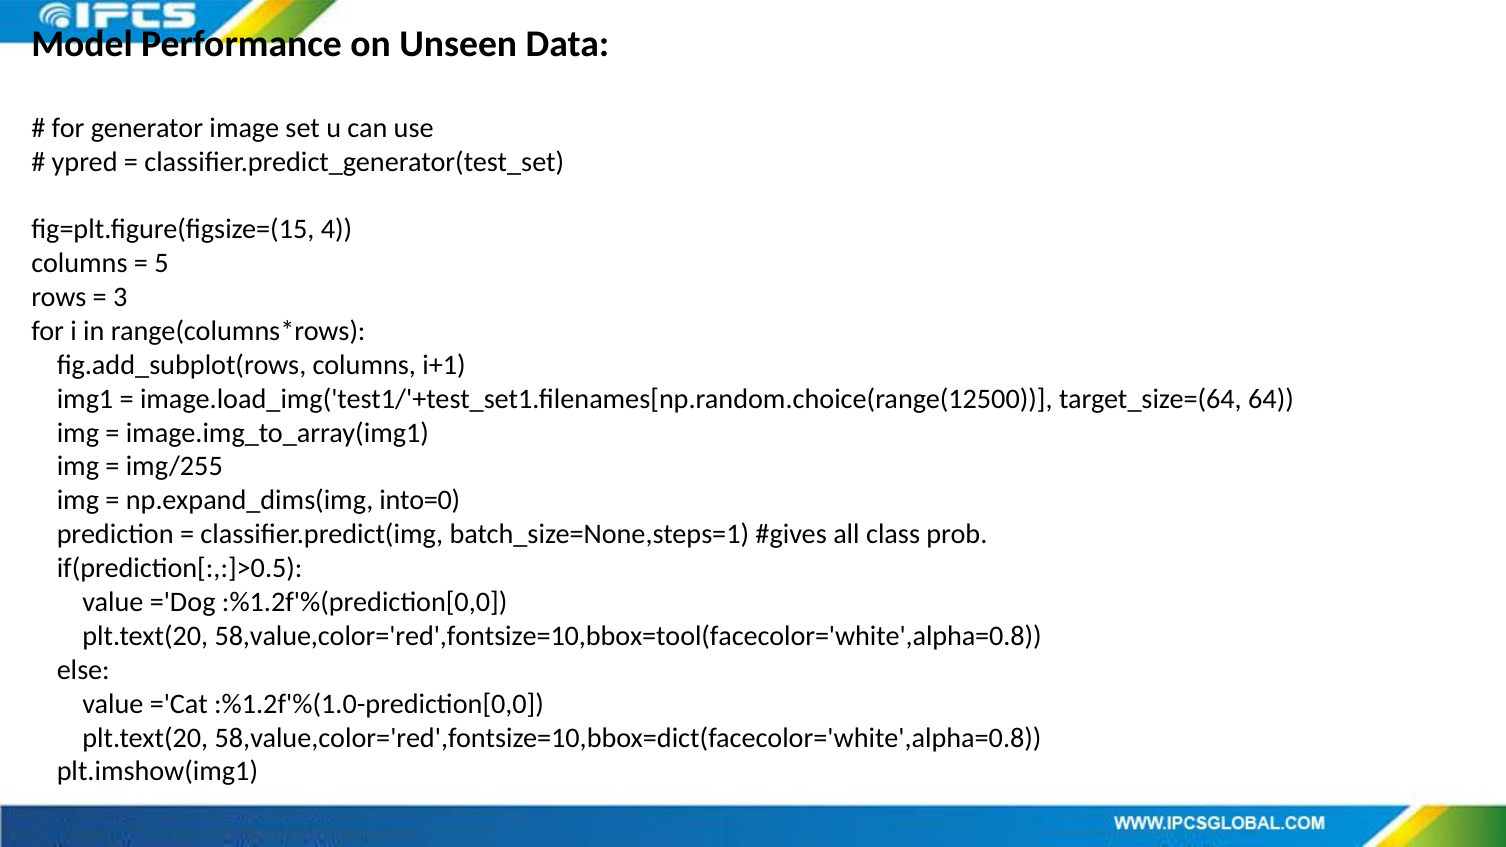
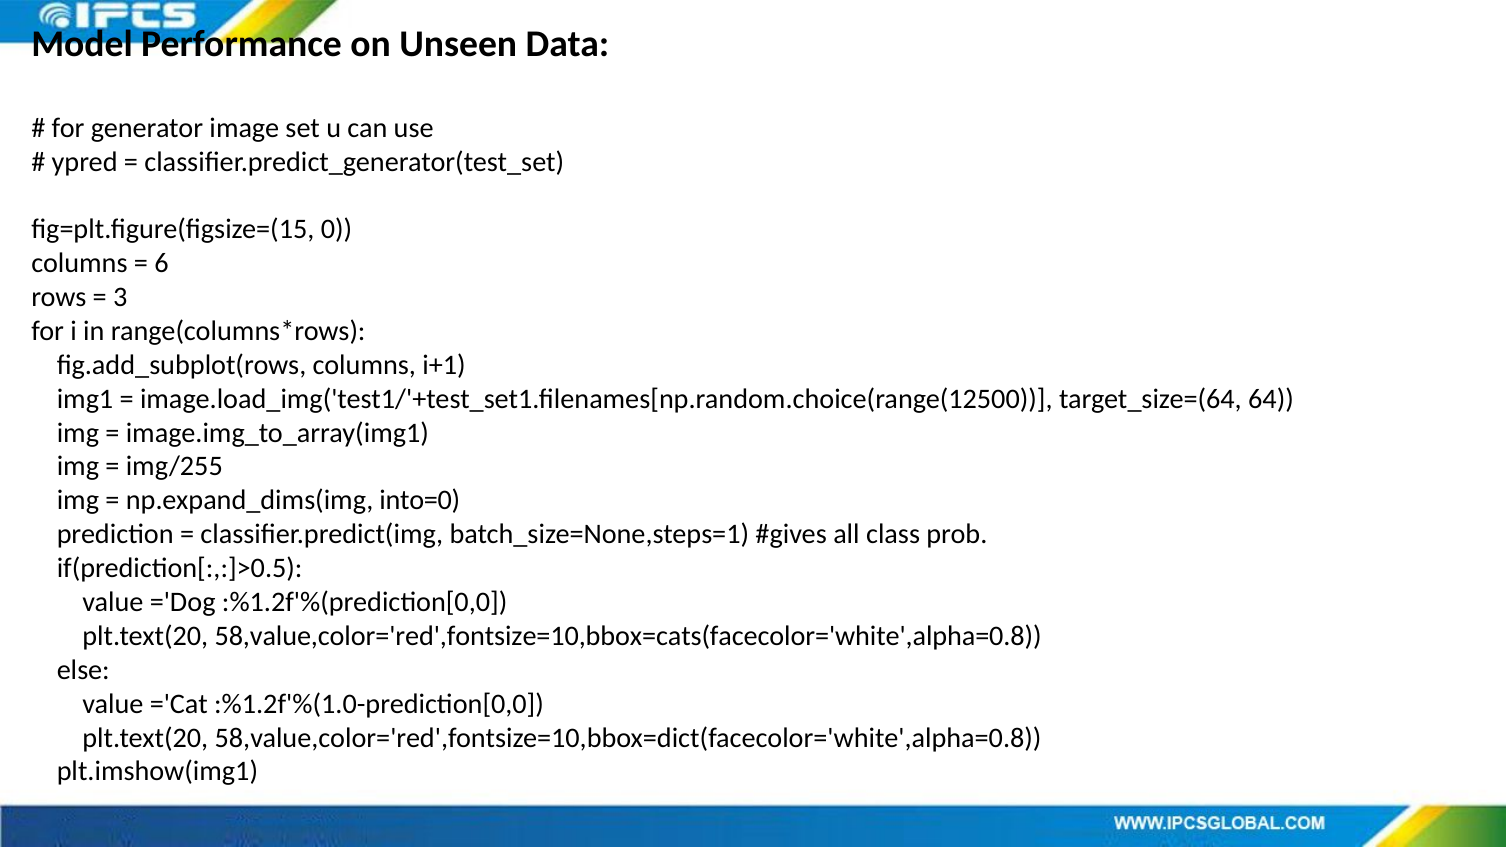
4: 4 -> 0 (336, 230)
5: 5 -> 6 (161, 263)
58,value,color='red',fontsize=10,bbox=tool(facecolor='white',alpha=0.8: 58,value,color='red',fontsize=10,bbox=tool(facecolor='white',alpha=0.8 -> 58,value,color='red',fontsize=10,bbox=cats(facecolor='white',alpha=0.8 (628, 636)
